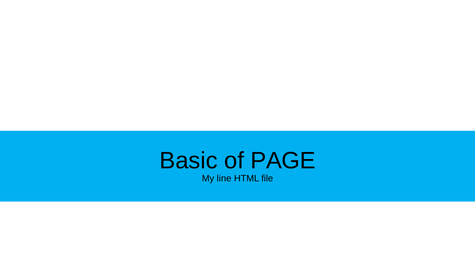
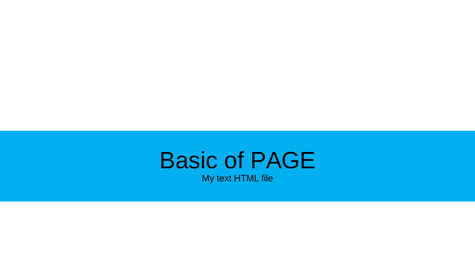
line: line -> text (224, 178)
